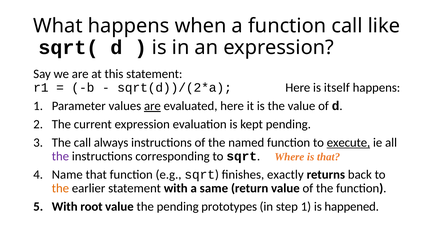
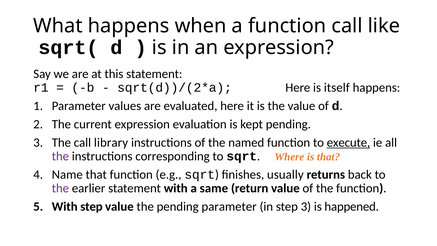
are underline: present -> none (152, 106)
always: always -> library (111, 142)
exactly: exactly -> usually (285, 175)
the colour: orange -> purple (60, 188)
With root: root -> step (91, 207)
pending prototypes: prototypes -> parameter (229, 207)
step 1: 1 -> 3 (306, 207)
